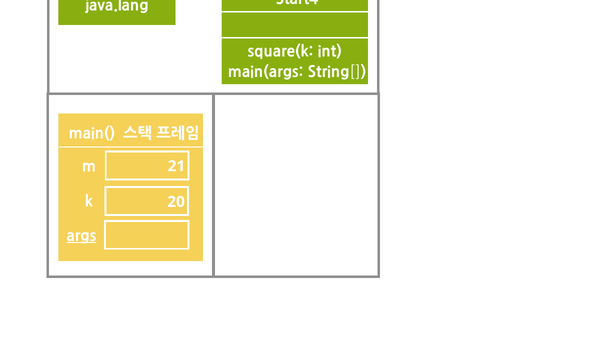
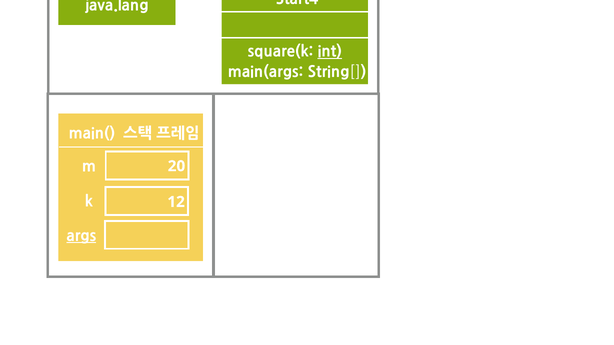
int underline: none -> present (330, 52)
21: 21 -> 20 (176, 166)
20: 20 -> 12 (176, 202)
